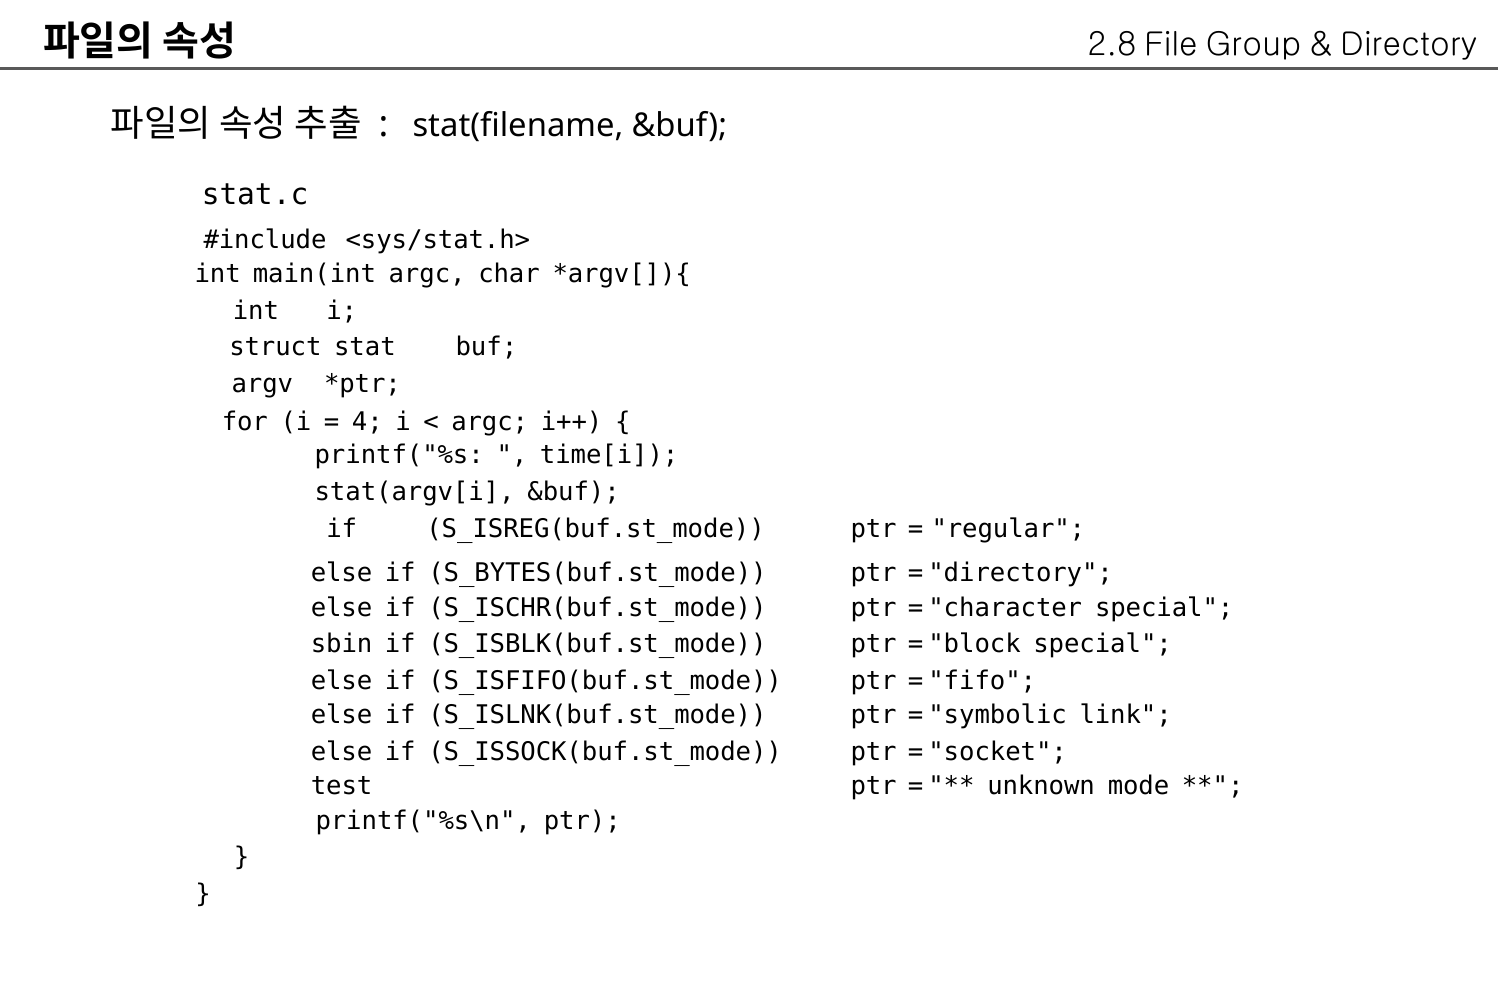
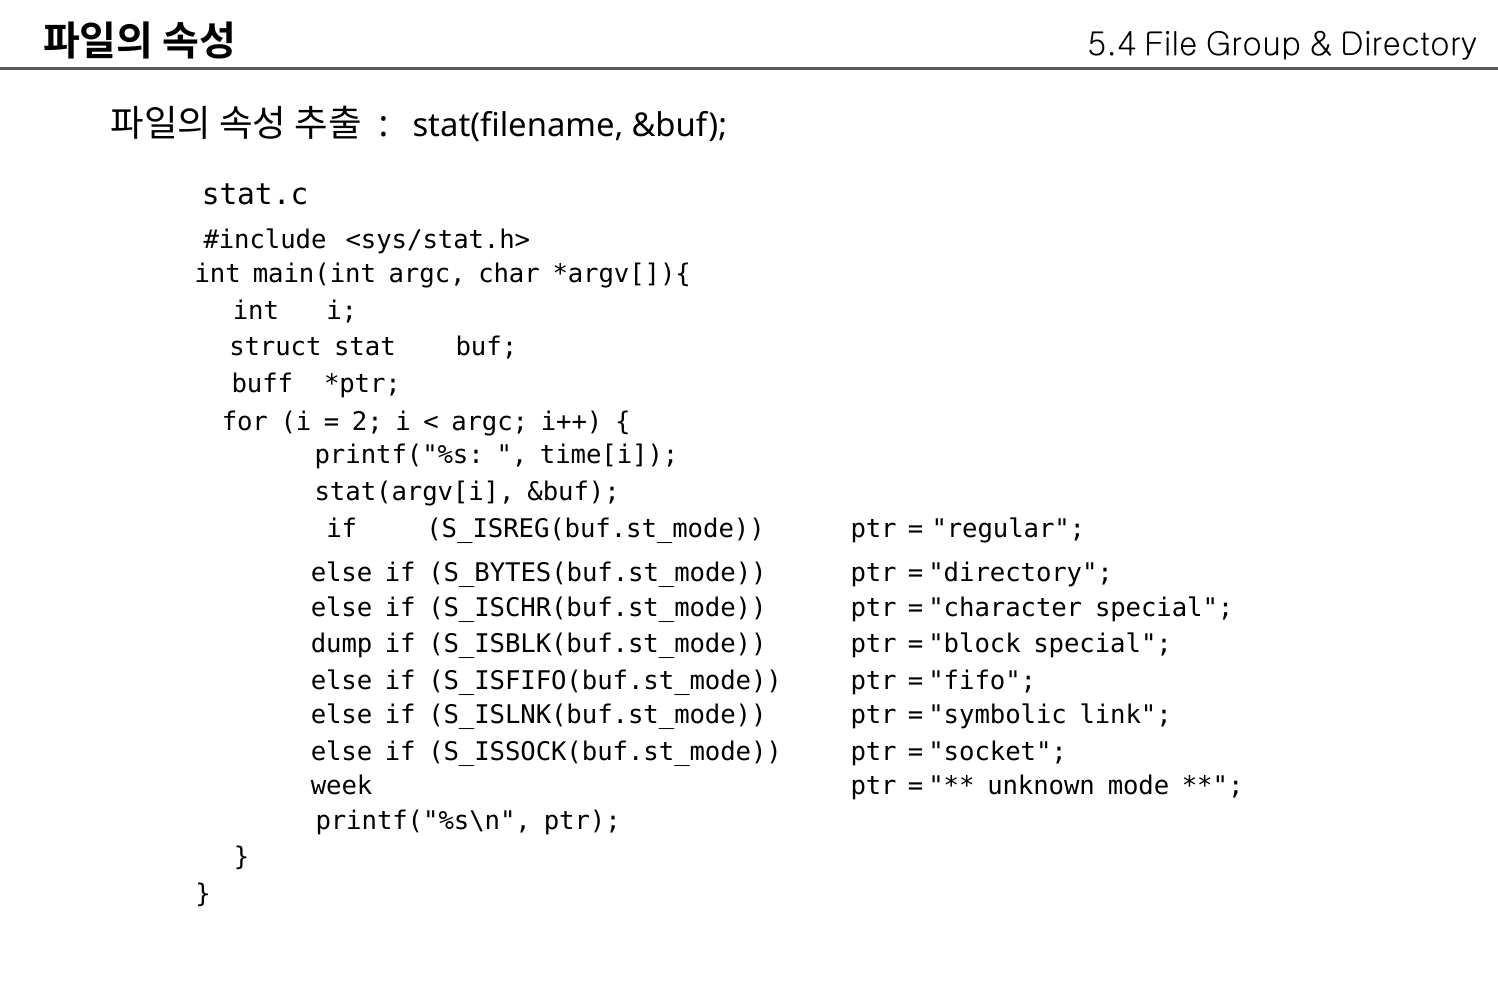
2.8: 2.8 -> 5.4 (1112, 44)
argv: argv -> buff (262, 384)
4: 4 -> 2 (367, 422)
sbin: sbin -> dump (342, 644)
test: test -> week (342, 786)
